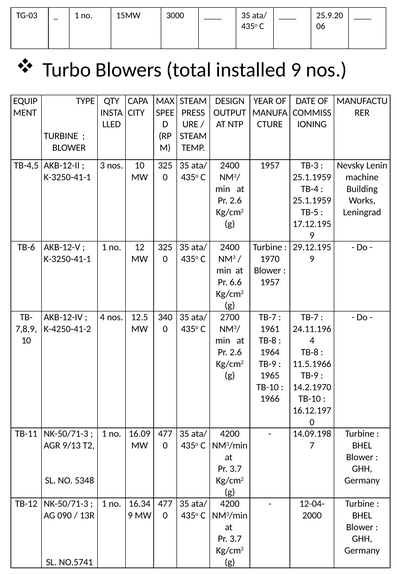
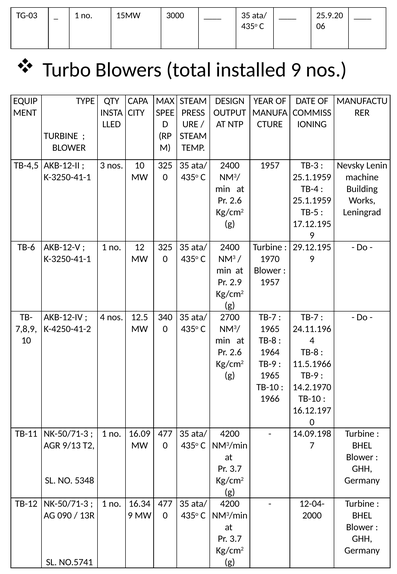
6.6: 6.6 -> 2.9 (236, 282)
1961: 1961 -> 1965 (270, 329)
